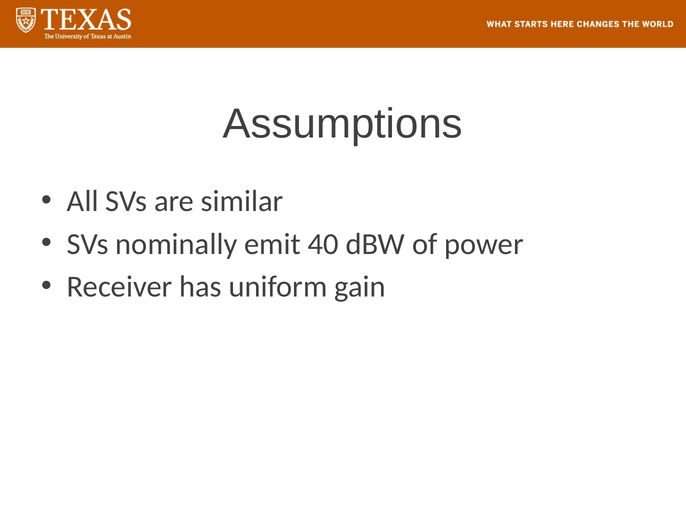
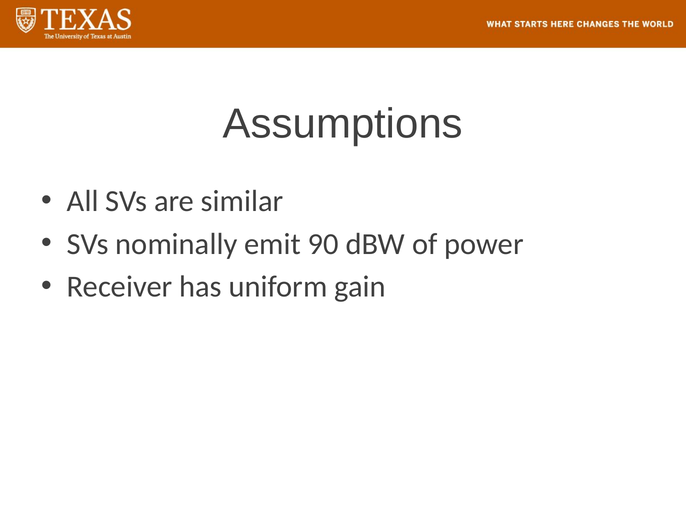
40: 40 -> 90 (323, 244)
